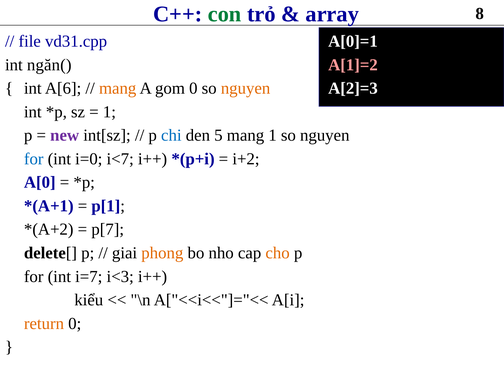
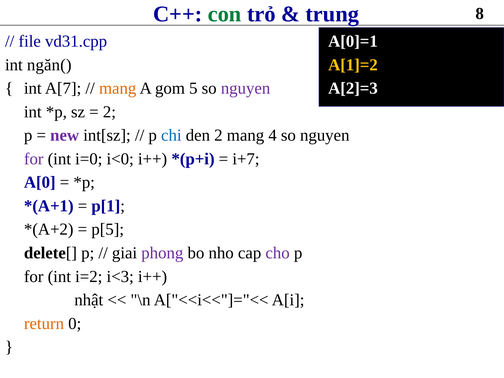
array: array -> trung (332, 14)
A[1]=2 colour: pink -> yellow (353, 65)
A[6: A[6 -> A[7 (63, 88)
gom 0: 0 -> 5 (193, 88)
nguyen colour: orange -> purple (246, 88)
1: 1 -> 2 (109, 112)
den 5: 5 -> 2 (218, 135)
mang 1: 1 -> 4 (273, 135)
for colour: blue -> purple (34, 159)
i<7: i<7 -> i<0 (120, 159)
i+2: i+2 -> i+7 (246, 159)
p[7: p[7 -> p[5 (108, 229)
phong colour: orange -> purple (162, 253)
cho colour: orange -> purple (278, 253)
i=7: i=7 -> i=2 (89, 276)
kiểu: kiểu -> nhật (89, 300)
